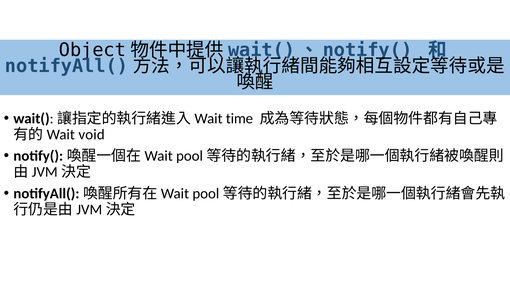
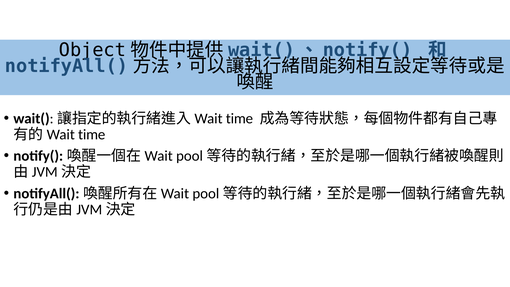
void: void -> time (92, 135)
